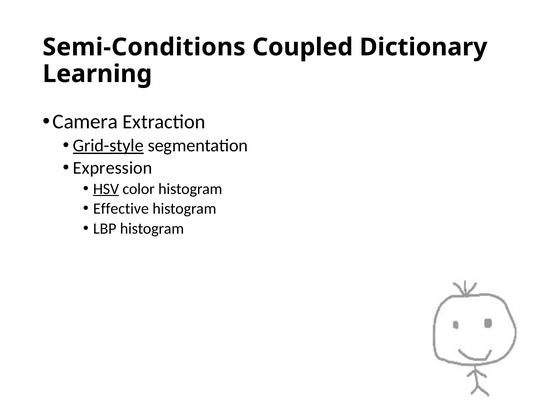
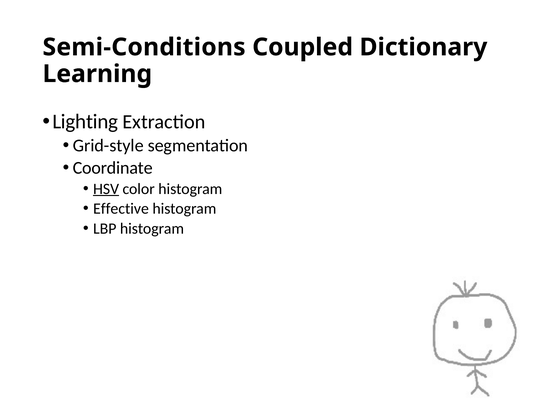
Camera: Camera -> Lighting (85, 122)
Grid-style underline: present -> none (108, 146)
Expression: Expression -> Coordinate (113, 168)
